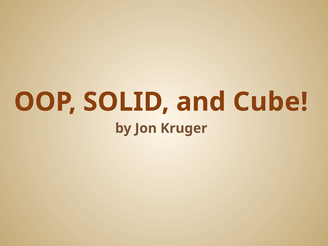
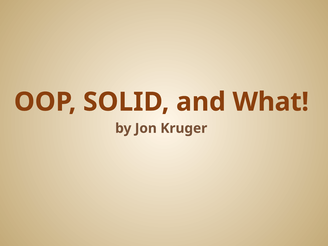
Cube: Cube -> What (271, 102)
